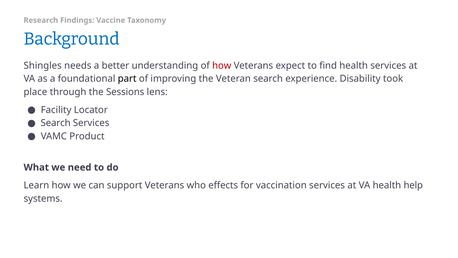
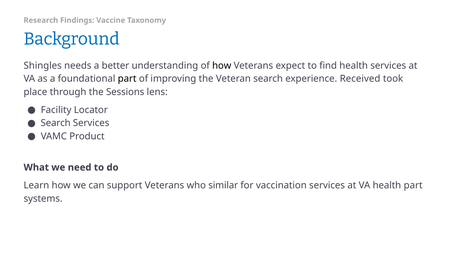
how colour: red -> black (222, 65)
Disability: Disability -> Received (360, 79)
effects: effects -> similar (223, 185)
health help: help -> part (413, 185)
